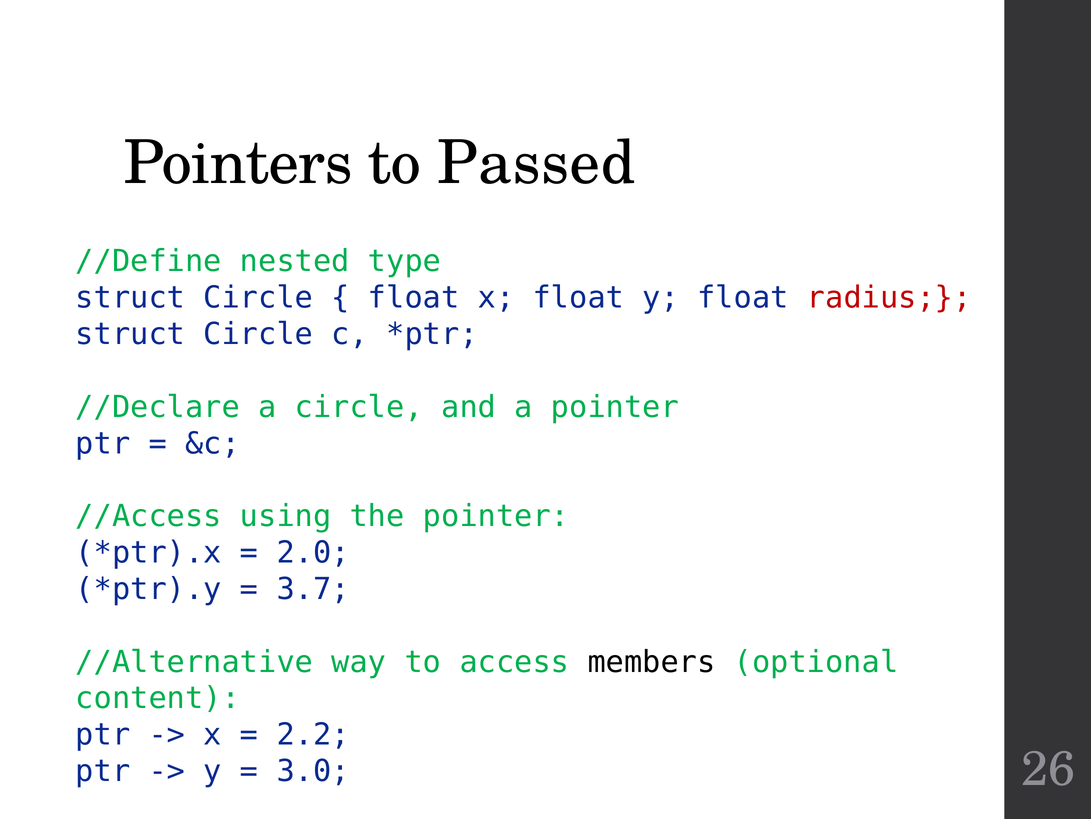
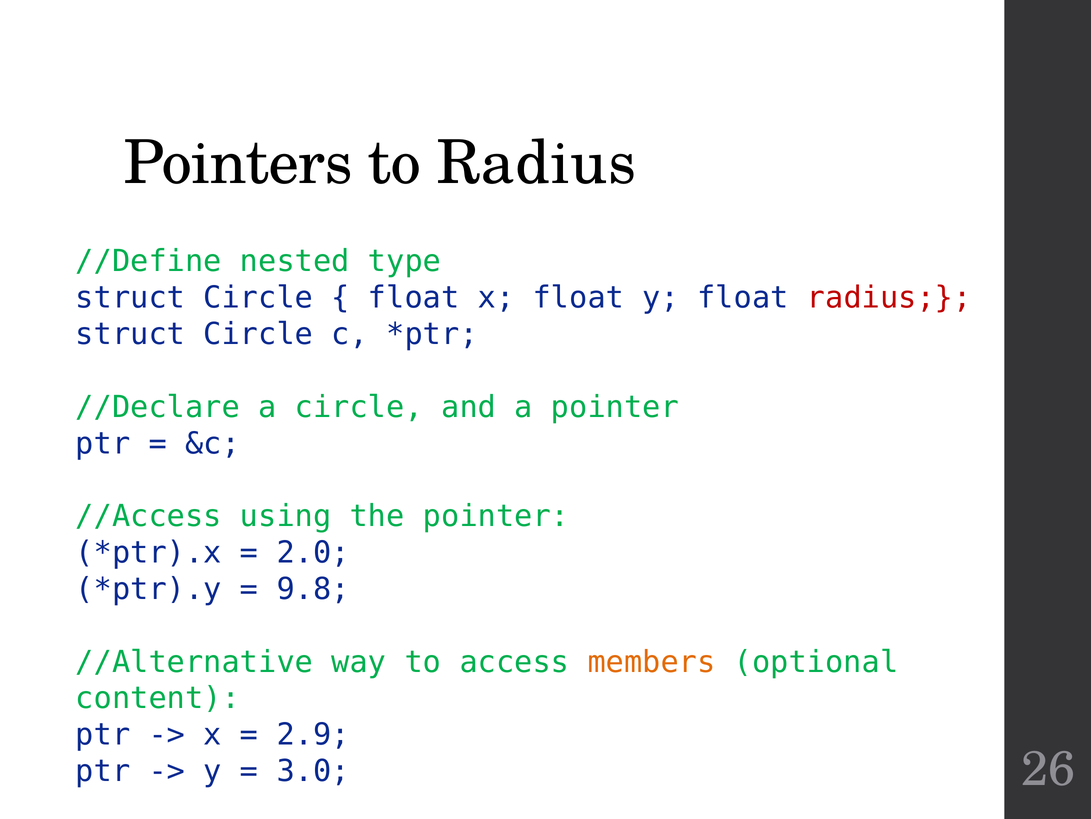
to Passed: Passed -> Radius (536, 163)
3.7: 3.7 -> 9.8 (313, 589)
members colour: black -> orange (652, 661)
2.2: 2.2 -> 2.9 (313, 734)
